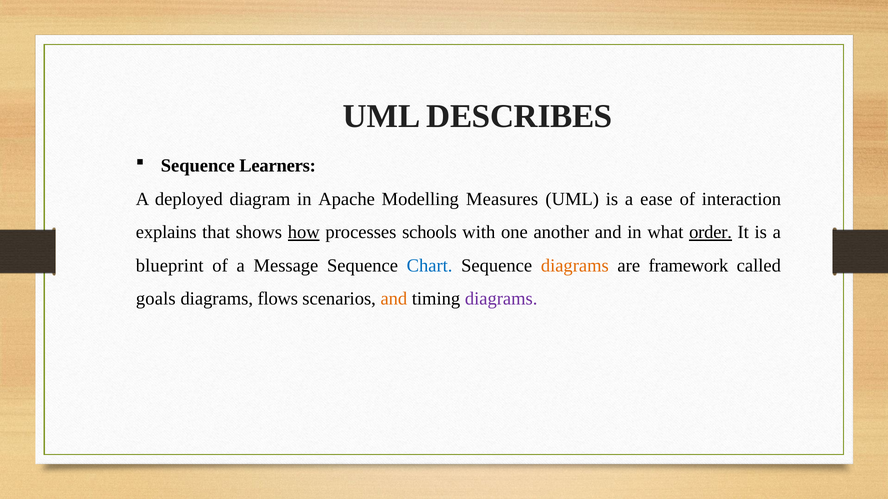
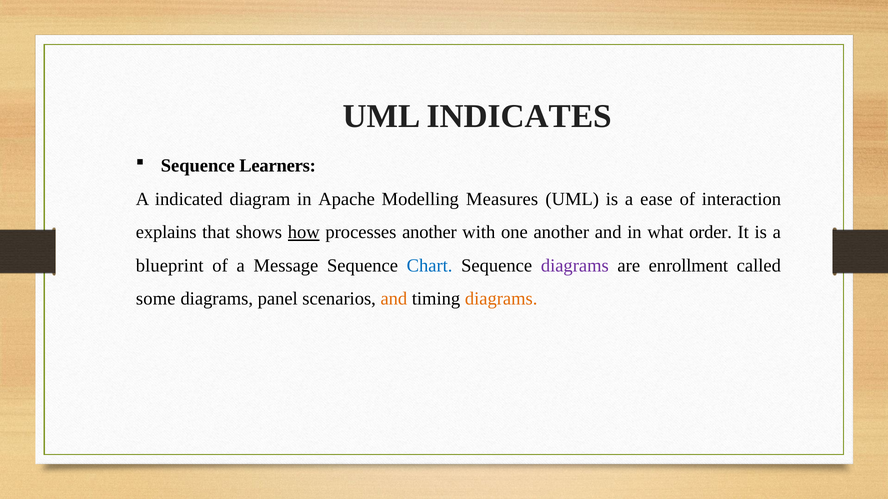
DESCRIBES: DESCRIBES -> INDICATES (519, 116)
deployed: deployed -> indicated (189, 199)
processes schools: schools -> another (429, 233)
order underline: present -> none (711, 233)
diagrams colour: orange -> purple (575, 266)
framework: framework -> enrollment (688, 266)
goals: goals -> some (156, 299)
flows: flows -> panel (278, 299)
diagrams colour: purple -> orange (501, 299)
